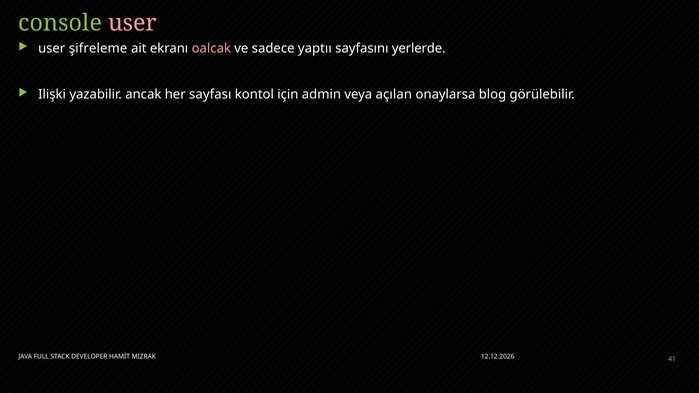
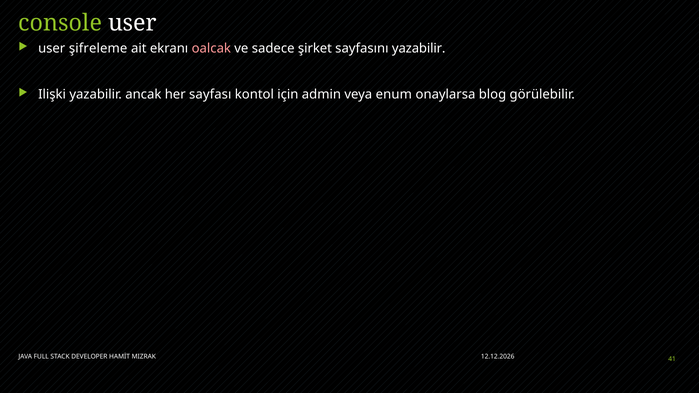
user colour: pink -> white (132, 23)
yaptıı: yaptıı -> şirket (315, 49)
sayfasını yerlerde: yerlerde -> yazabilir (419, 49)
açılan: açılan -> enum (394, 95)
